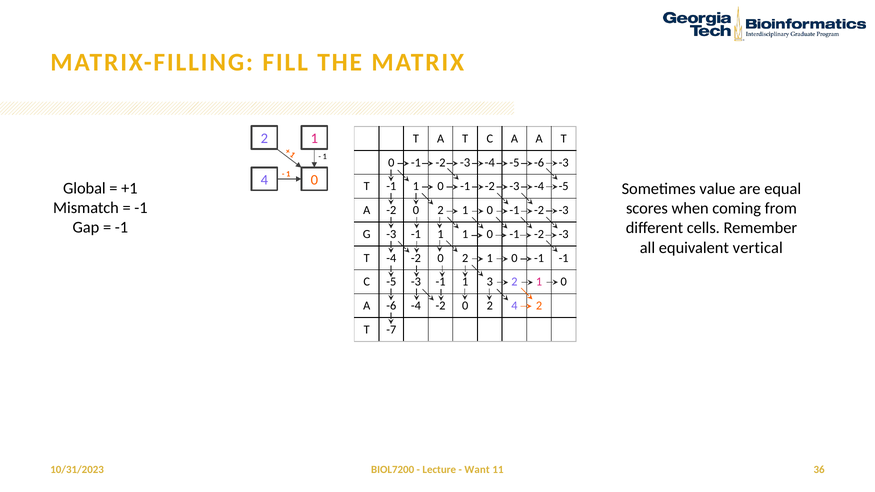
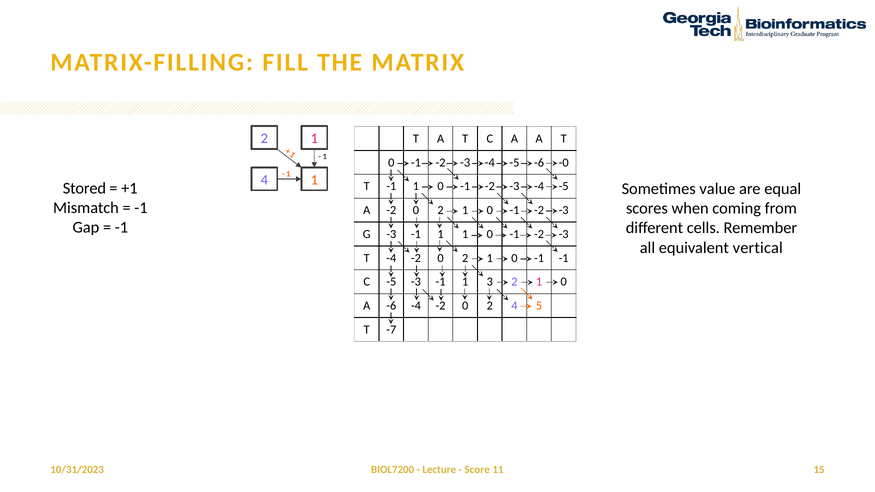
-6 -3: -3 -> -0 (564, 163)
4 0: 0 -> 1 (314, 180)
Global: Global -> Stored (84, 188)
4 2: 2 -> 5 (539, 306)
Want: Want -> Score (477, 470)
36: 36 -> 15 (819, 470)
